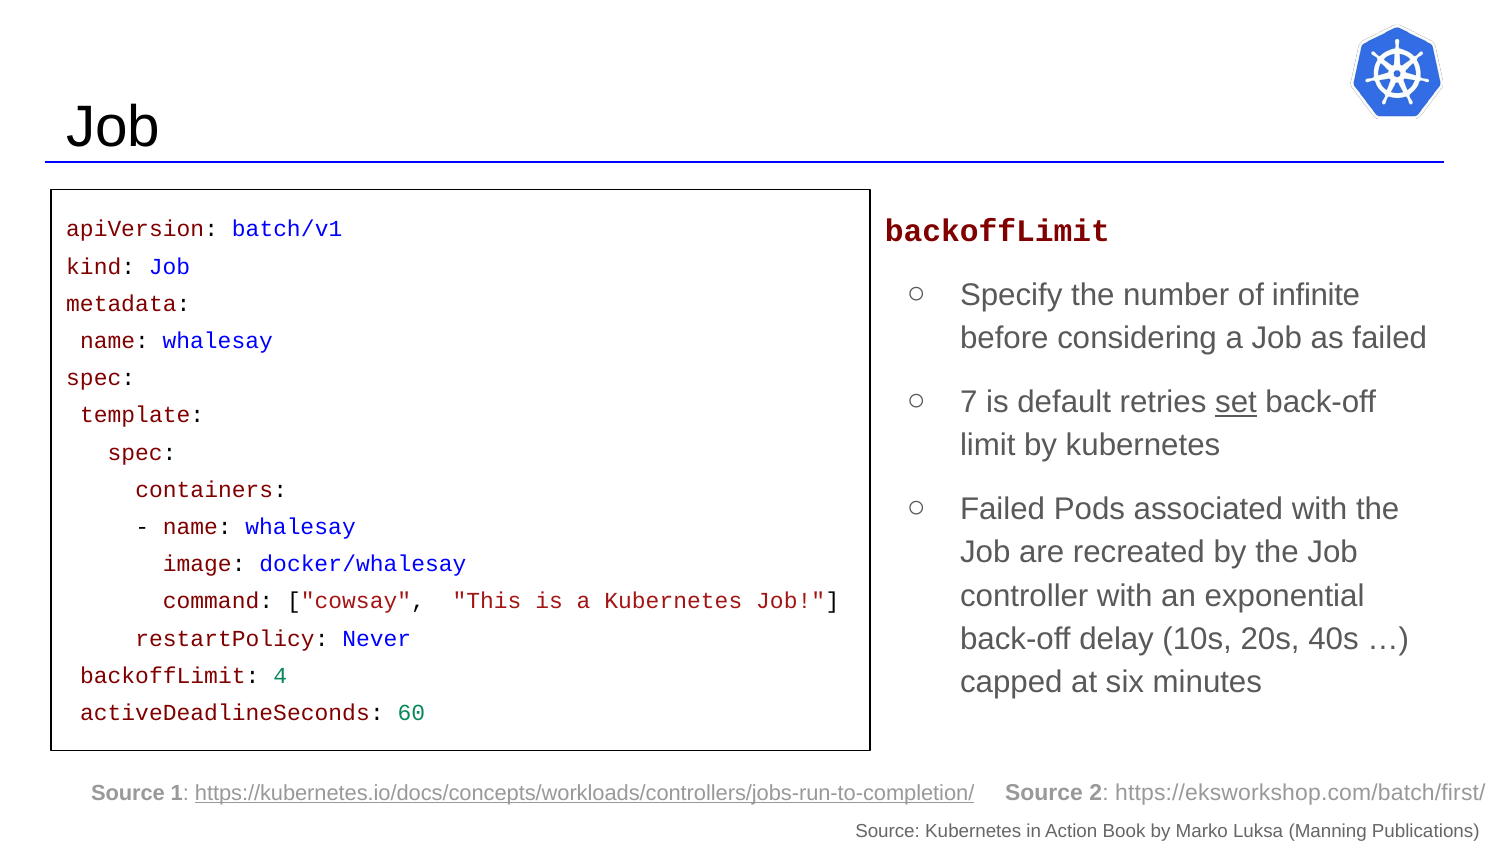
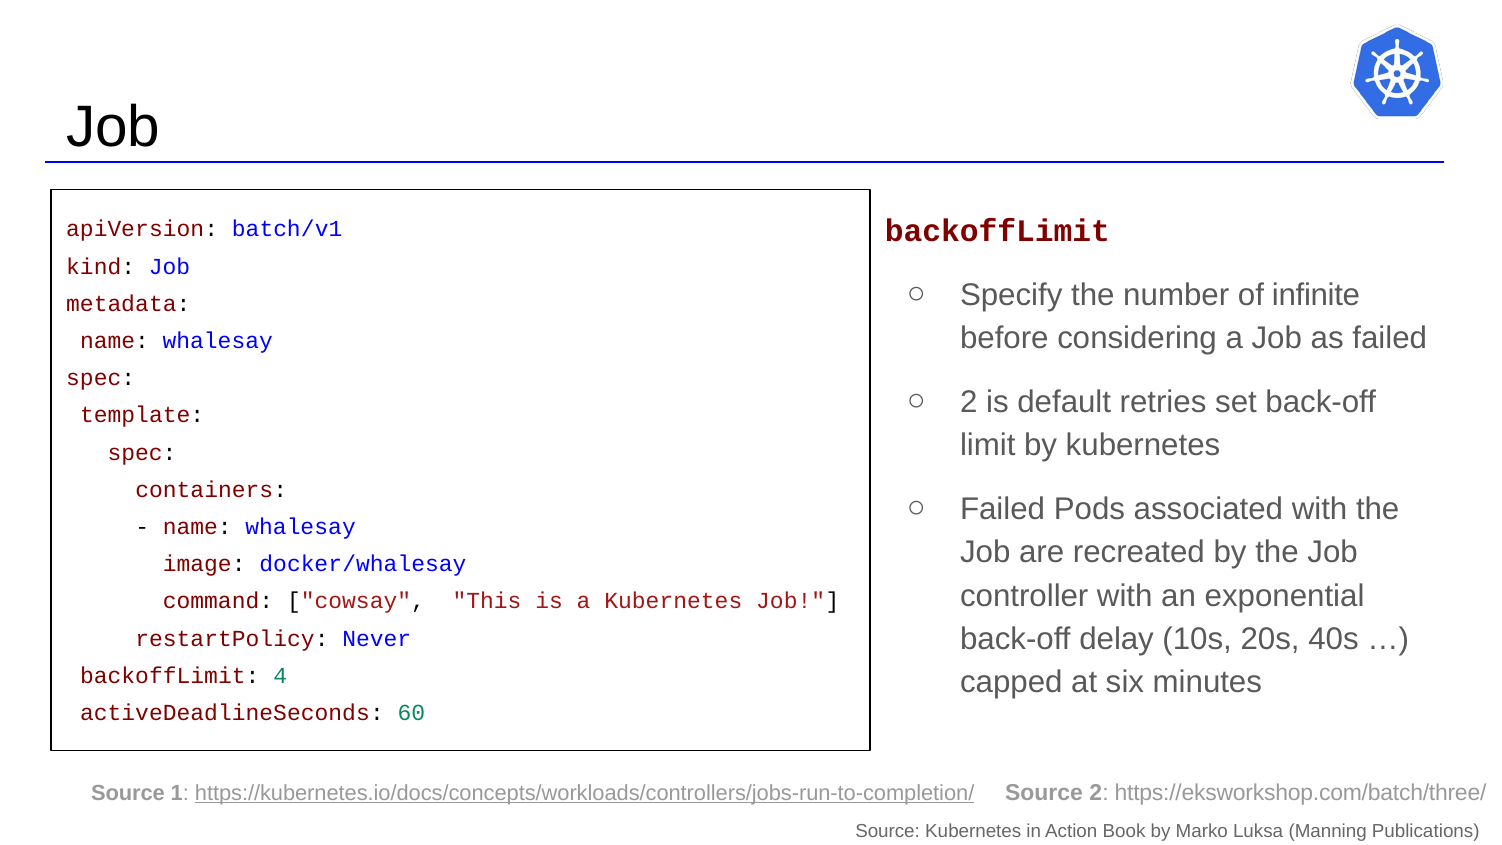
7: 7 -> 2 (969, 402)
set underline: present -> none (1236, 402)
https://eksworkshop.com/batch/first/: https://eksworkshop.com/batch/first/ -> https://eksworkshop.com/batch/three/ (1301, 793)
